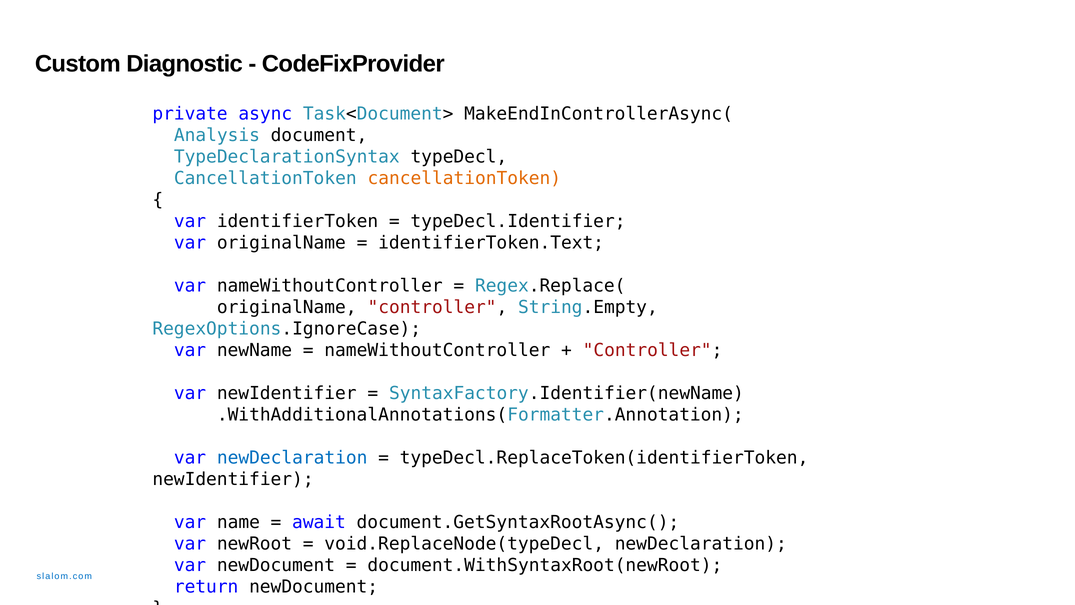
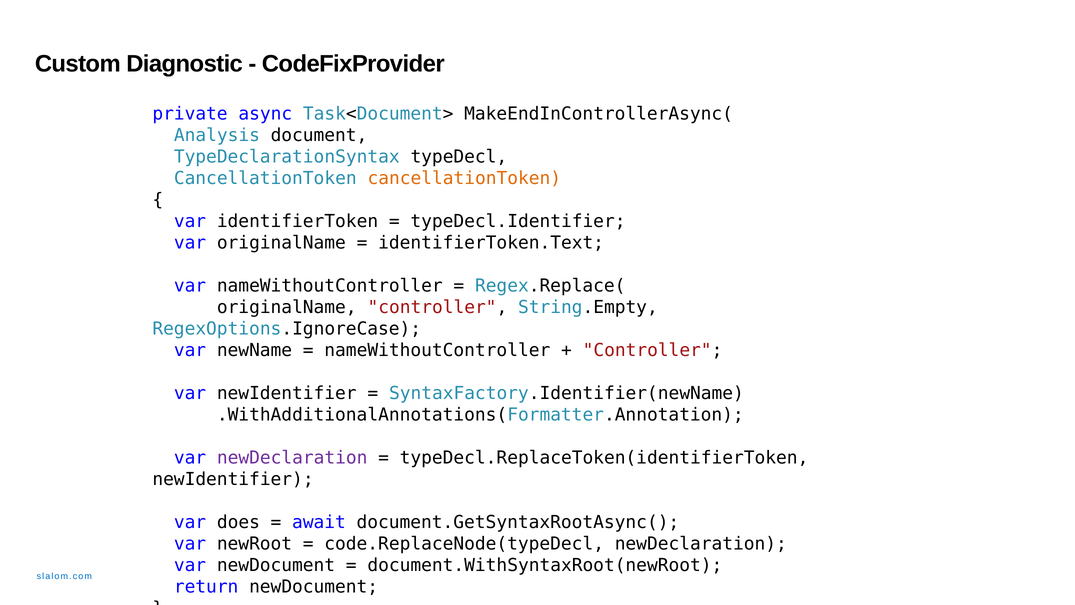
newDeclaration colour: blue -> purple (292, 457)
name: name -> does (238, 522)
void.ReplaceNode(typeDecl: void.ReplaceNode(typeDecl -> code.ReplaceNode(typeDecl (464, 543)
